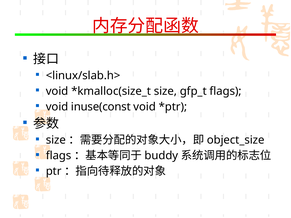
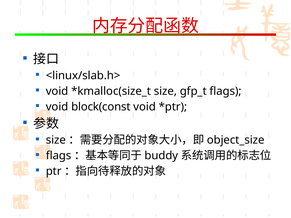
inuse(const: inuse(const -> block(const (101, 107)
